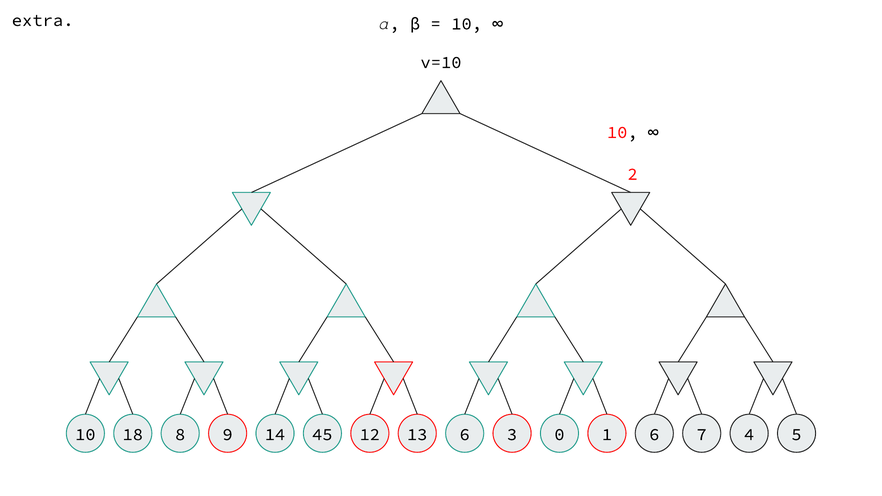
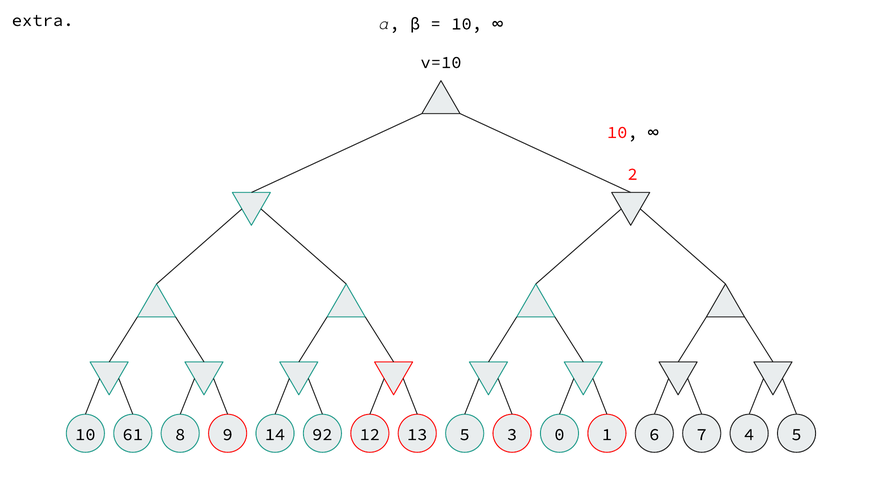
18: 18 -> 61 (133, 435)
45: 45 -> 92 (322, 435)
13 6: 6 -> 5 (465, 435)
